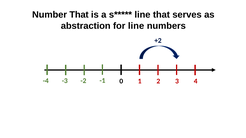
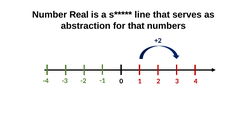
Number That: That -> Real (79, 15)
for line: line -> that (136, 26)
